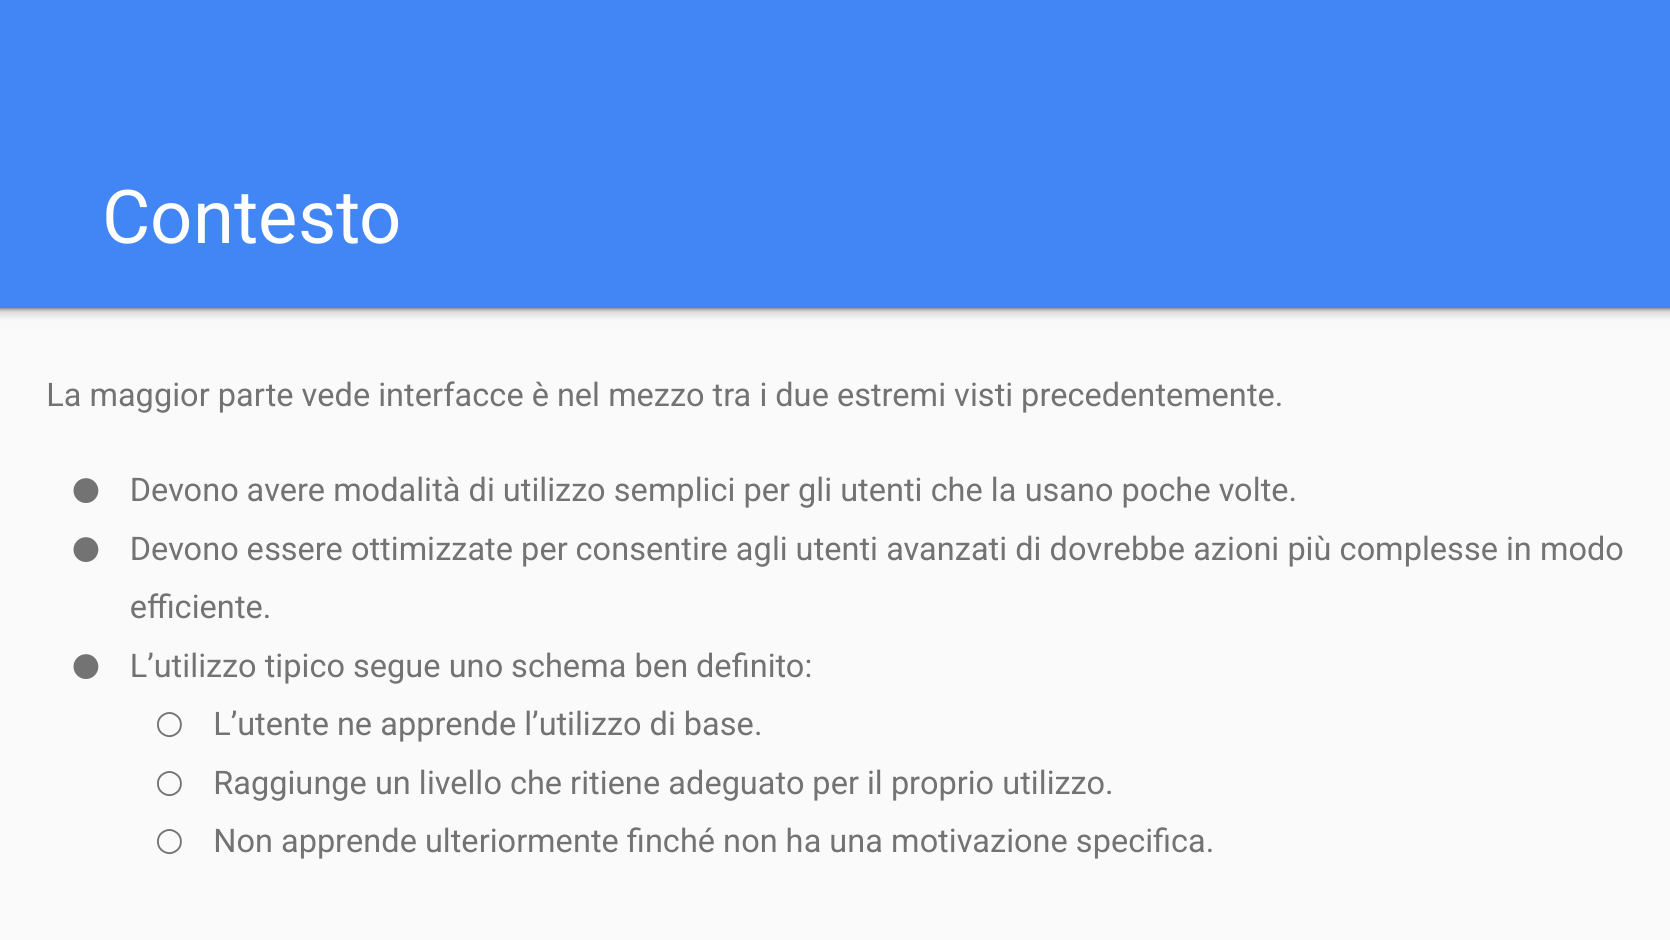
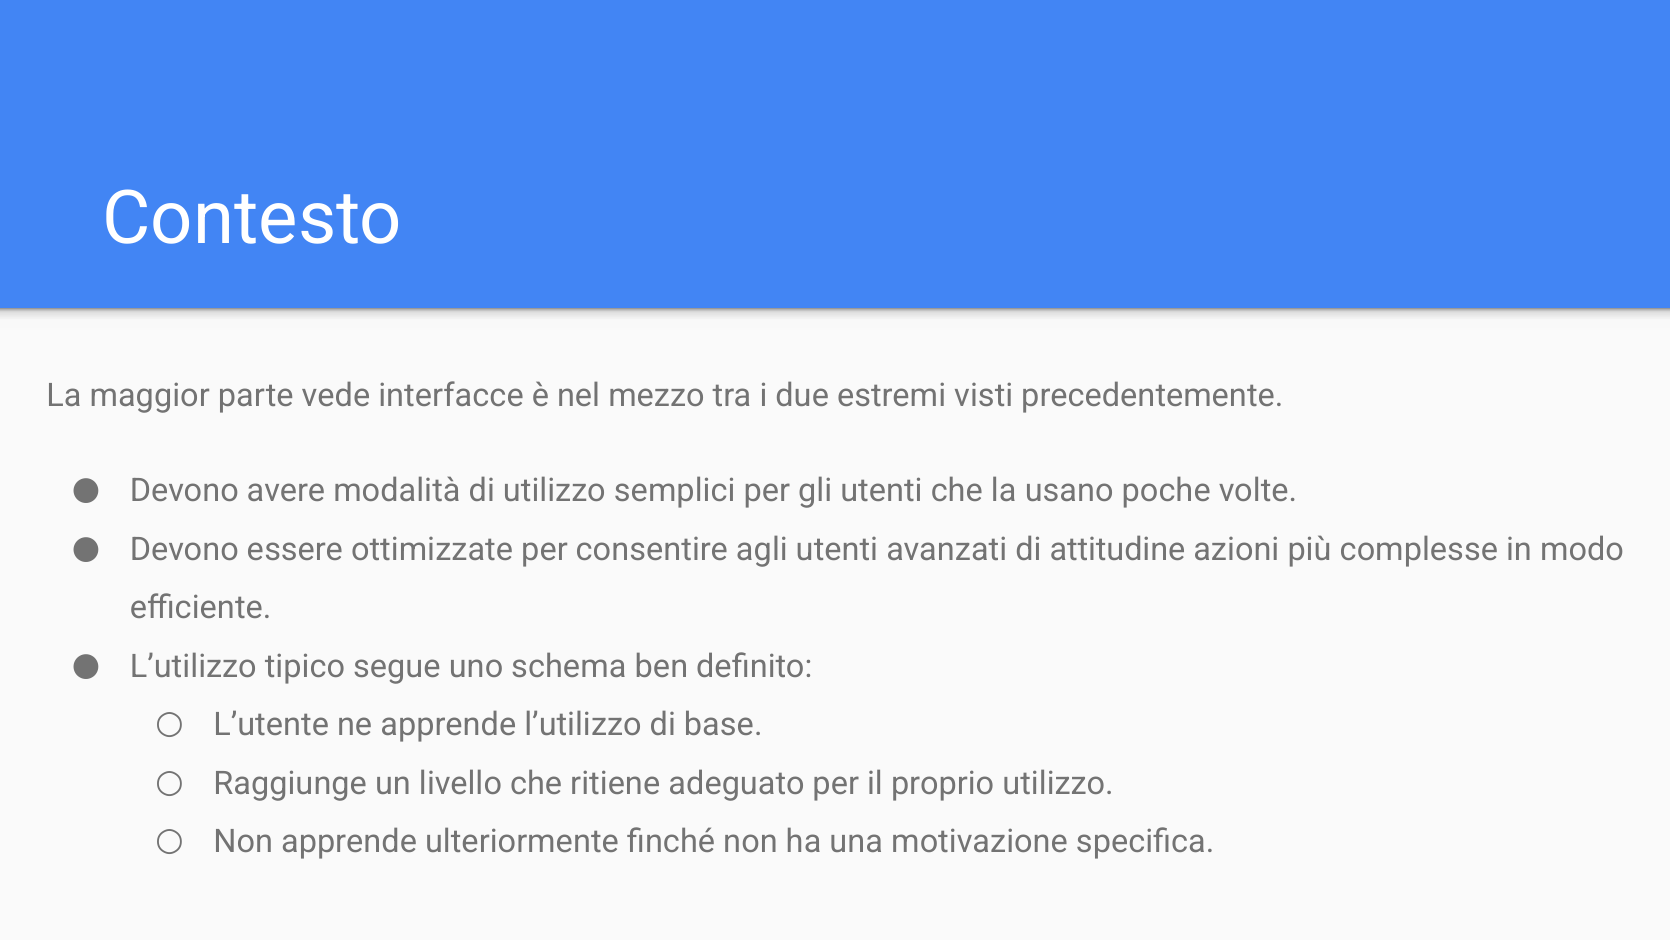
dovrebbe: dovrebbe -> attitudine (1117, 549)
